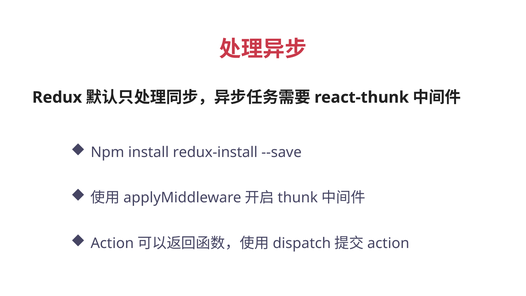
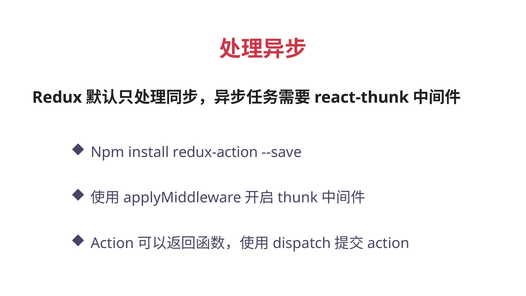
redux-install: redux-install -> redux-action (215, 152)
